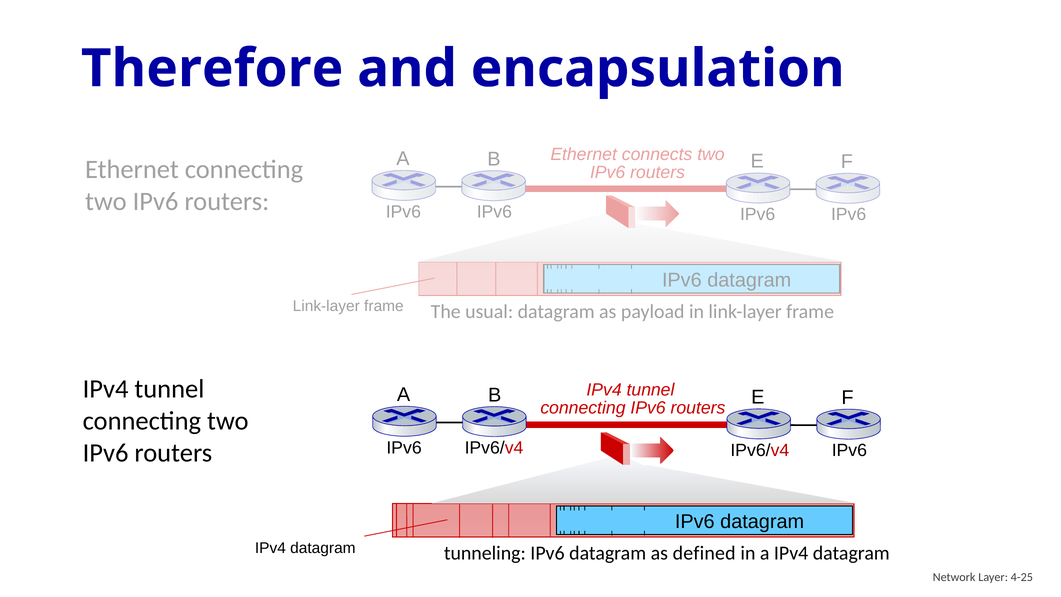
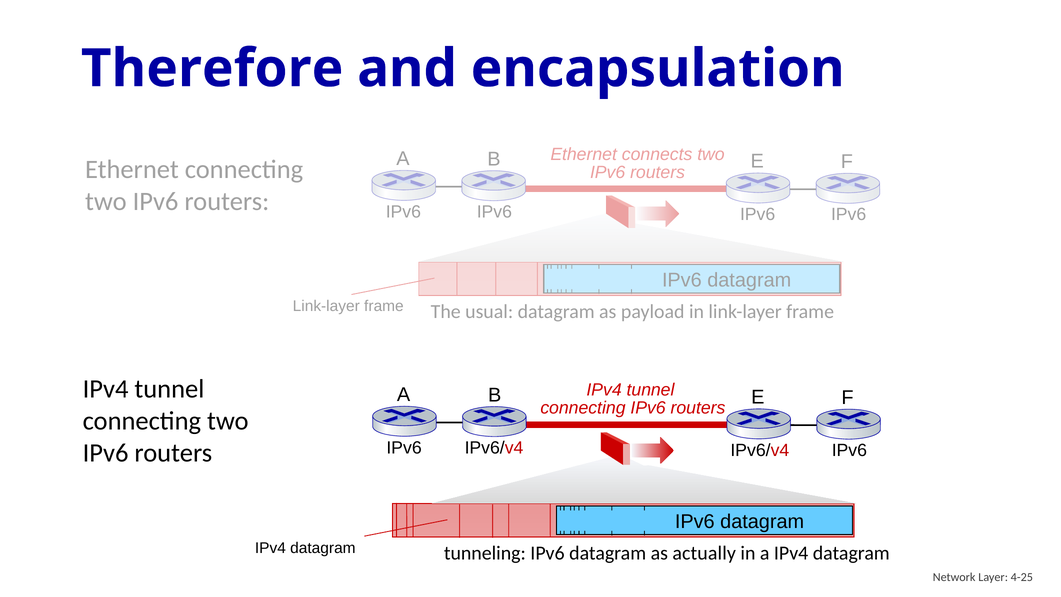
defined: defined -> actually (704, 553)
